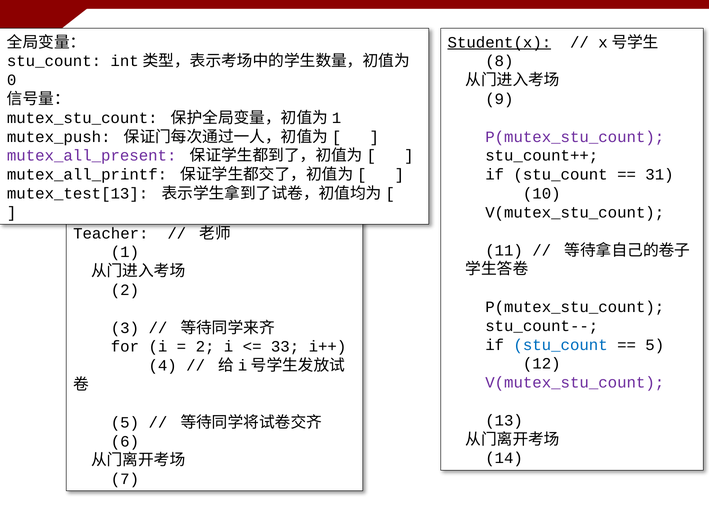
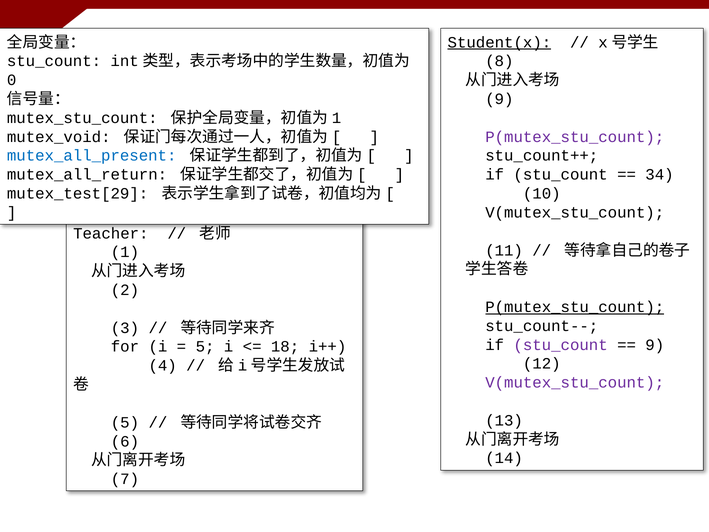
mutex_push: mutex_push -> mutex_void (59, 137)
mutex_all_present colour: purple -> blue (92, 156)
mutex_all_printf: mutex_all_printf -> mutex_all_return (87, 175)
31: 31 -> 34 (659, 175)
mutex_test[13: mutex_test[13 -> mutex_test[29 (78, 193)
P(mutex_stu_count underline: none -> present (575, 307)
stu_count colour: blue -> purple (561, 345)
5: 5 -> 9 (655, 345)
2: 2 -> 5 (205, 347)
33: 33 -> 18 (285, 347)
